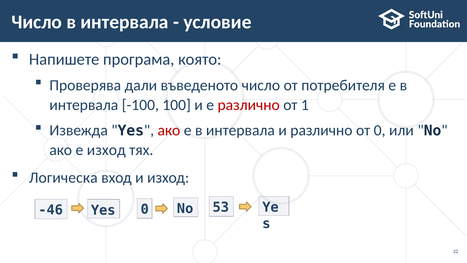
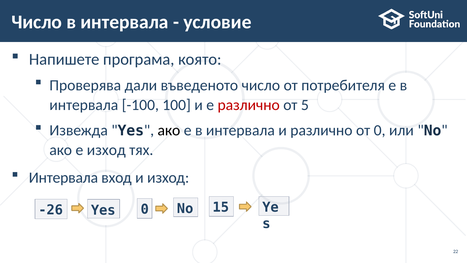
1: 1 -> 5 (305, 105)
ако colour: red -> black (169, 130)
Логическа: Логическа -> Интервала (63, 177)
-46: -46 -> -26 (51, 210)
53: 53 -> 15 (221, 207)
